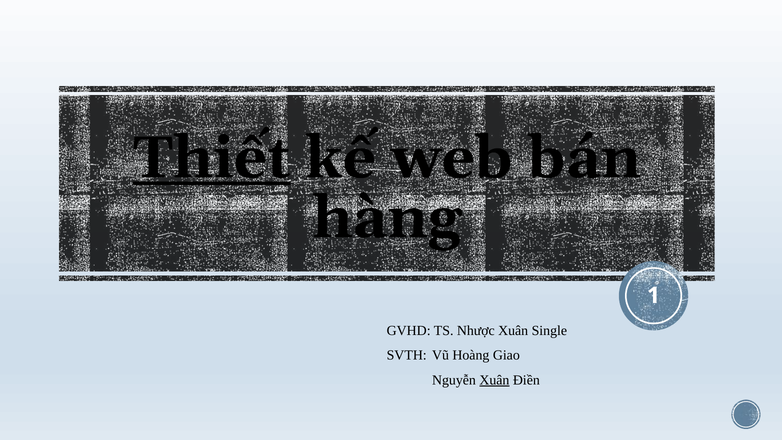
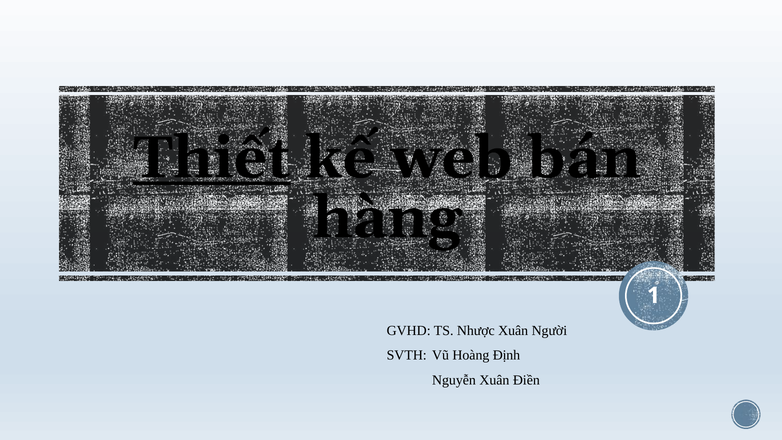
Single: Single -> Người (549, 330)
Giao: Giao -> Định (506, 355)
Xuân underline: present -> none (494, 380)
